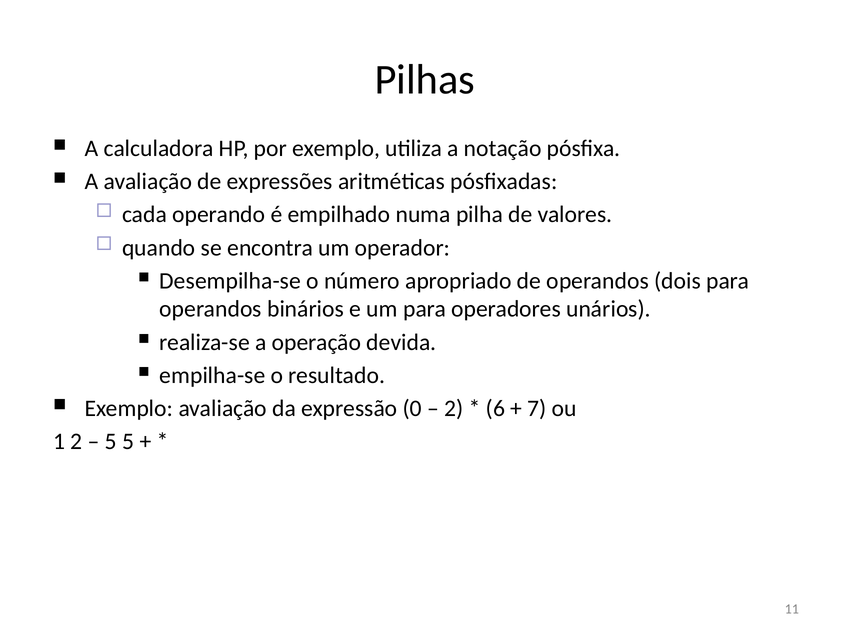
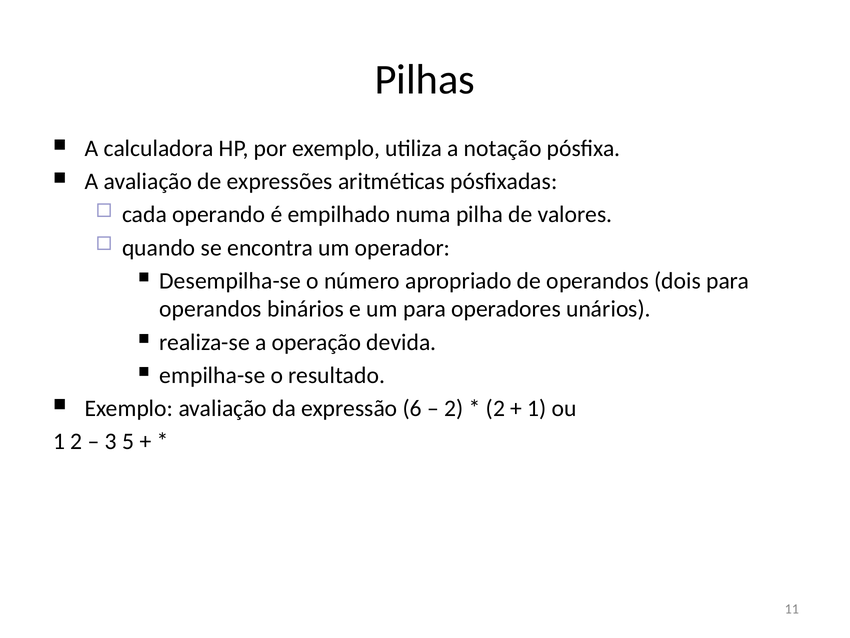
0: 0 -> 6 (412, 408)
6: 6 -> 2 (495, 408)
7: 7 -> 1 (537, 408)
5: 5 -> 3 (111, 441)
